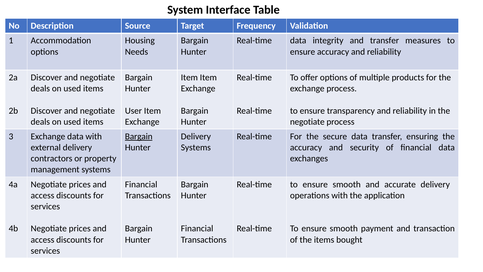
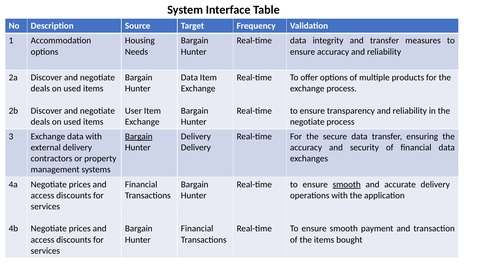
Item: Item -> Data (189, 77)
Systems: Systems -> Delivery (196, 147)
smooth underline: none -> present (347, 184)
